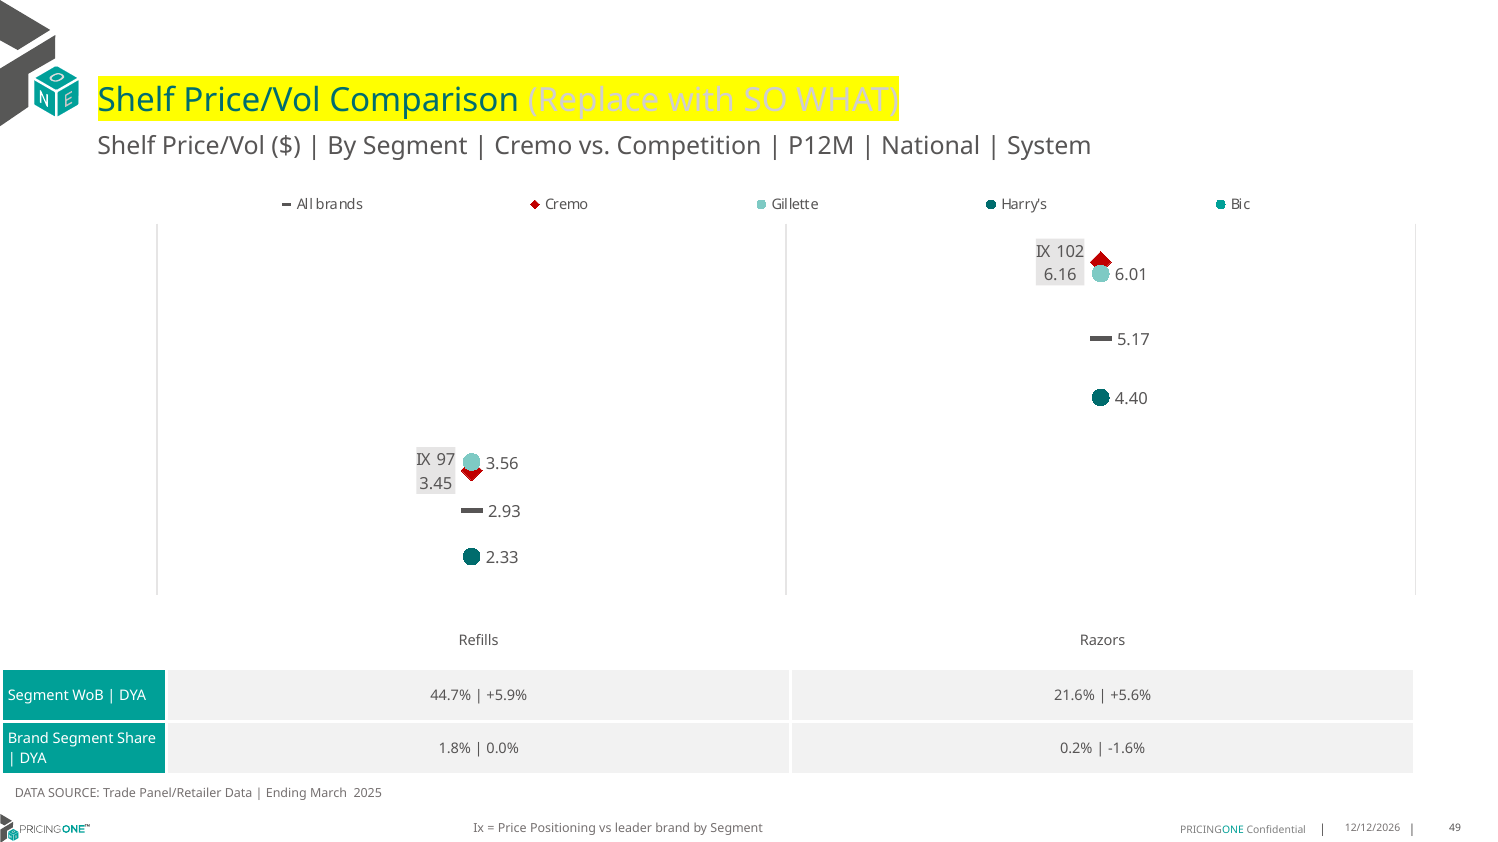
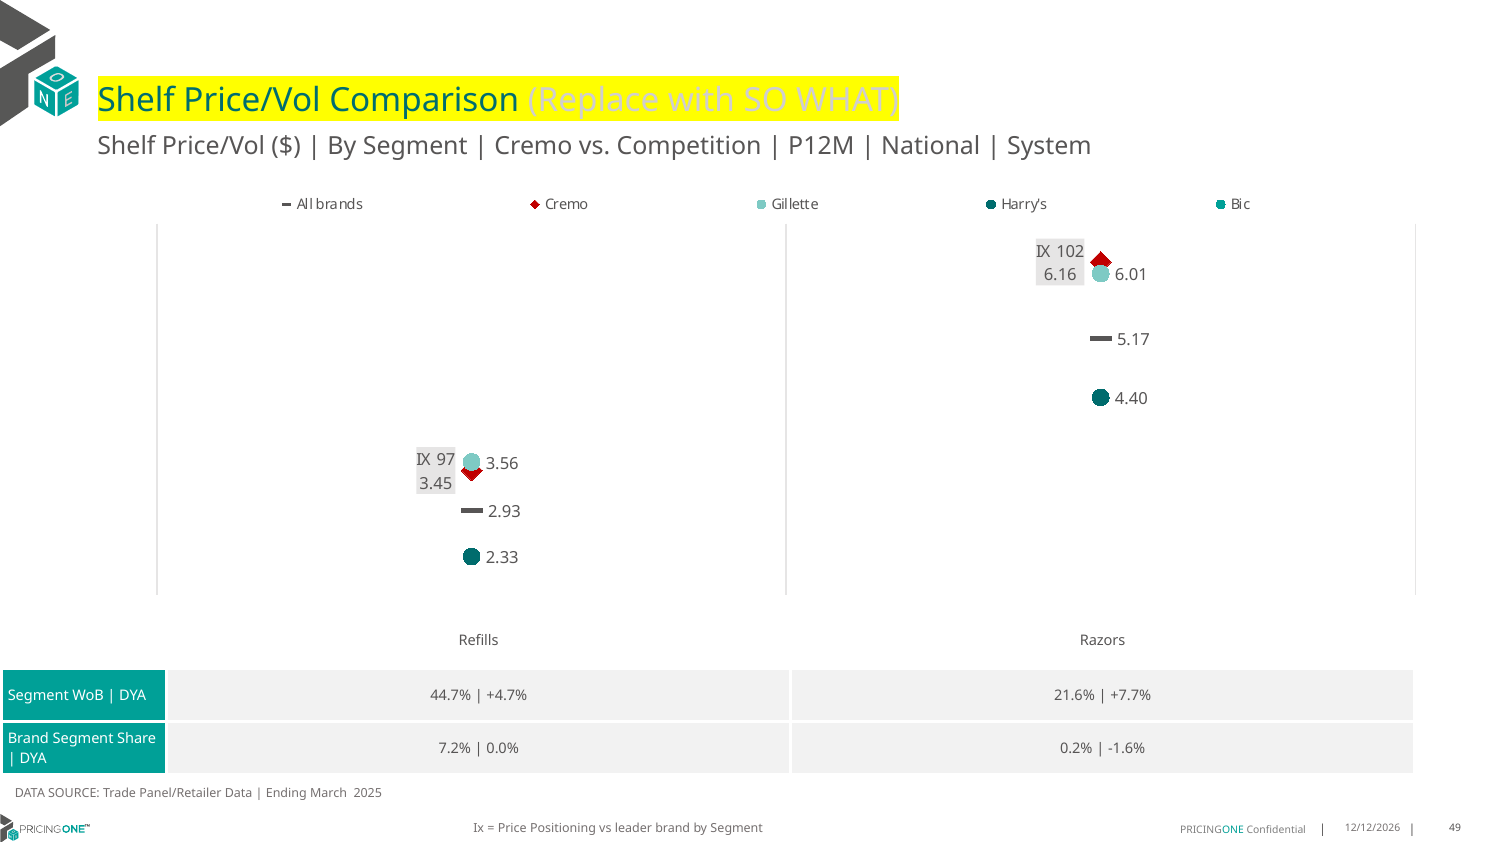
+5.9%: +5.9% -> +4.7% (507, 696)
+5.6%: +5.6% -> +7.7% (1131, 696)
1.8%: 1.8% -> 7.2% (455, 750)
